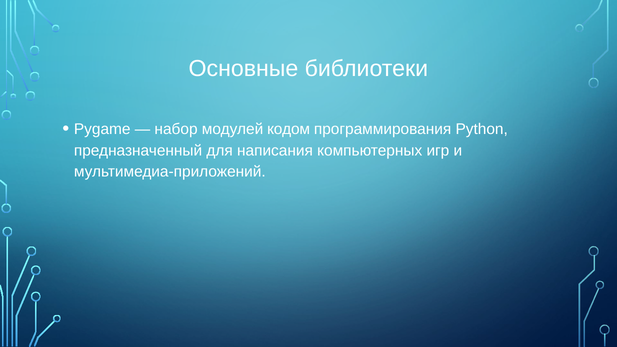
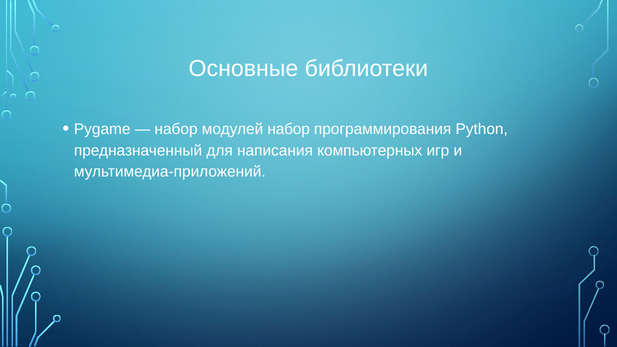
модулей кодом: кодом -> набор (289, 129)
